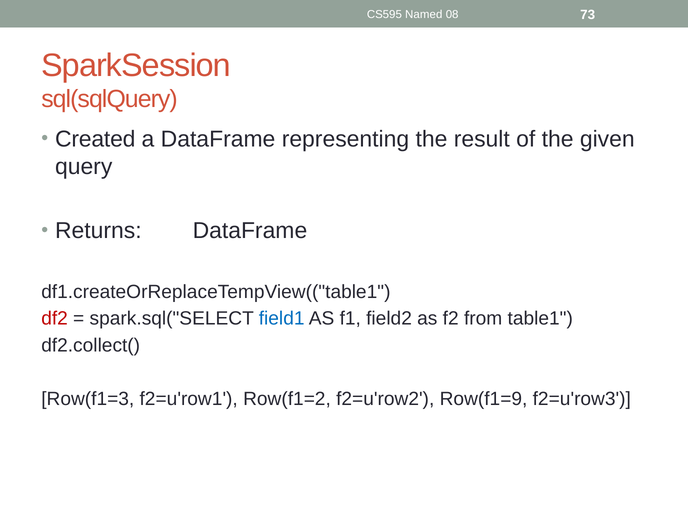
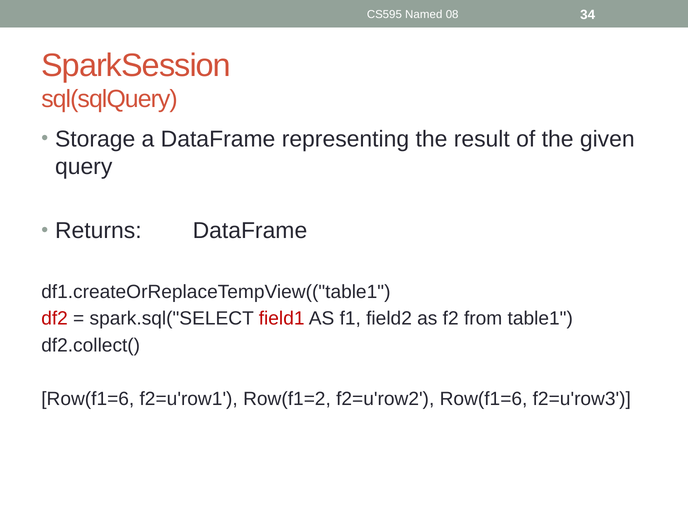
73: 73 -> 34 (588, 15)
Created: Created -> Storage (95, 139)
field1 colour: blue -> red (282, 319)
Row(f1=3: Row(f1=3 -> Row(f1=6 (88, 399)
f2=u'row2 Row(f1=9: Row(f1=9 -> Row(f1=6 (484, 399)
